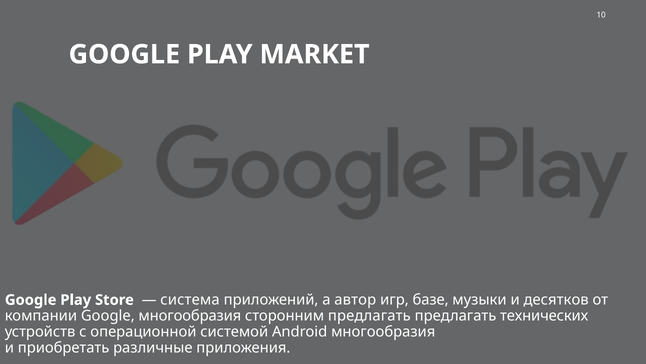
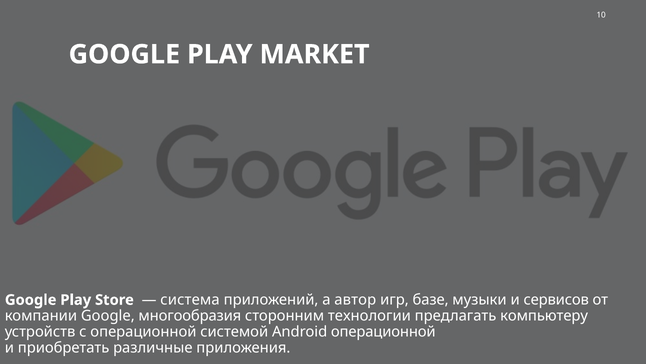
десятков: десятков -> сервисов (556, 299)
сторонним предлагать: предлагать -> технологии (369, 315)
технических: технических -> компьютеру (544, 315)
Android многообразия: многообразия -> операционной (383, 331)
